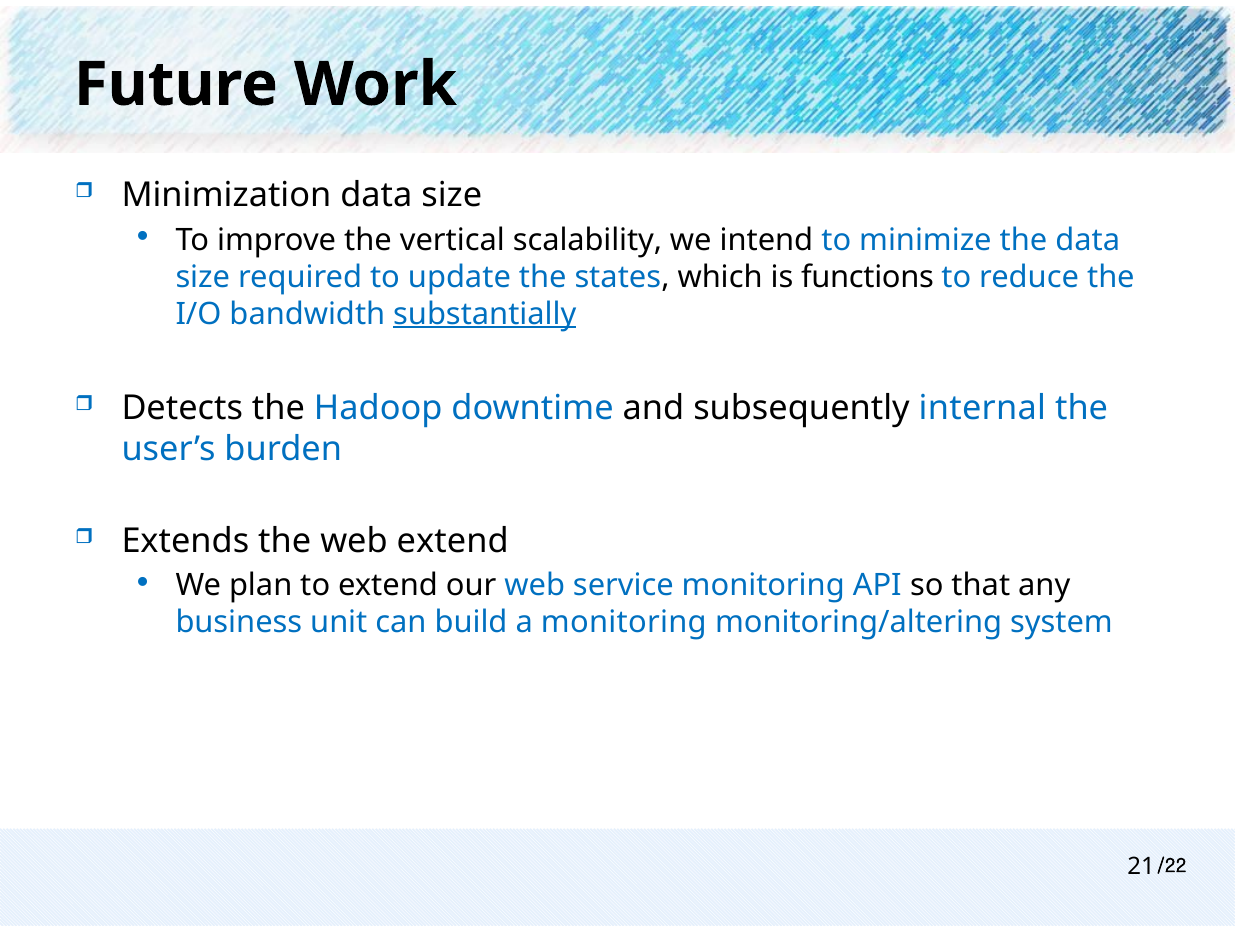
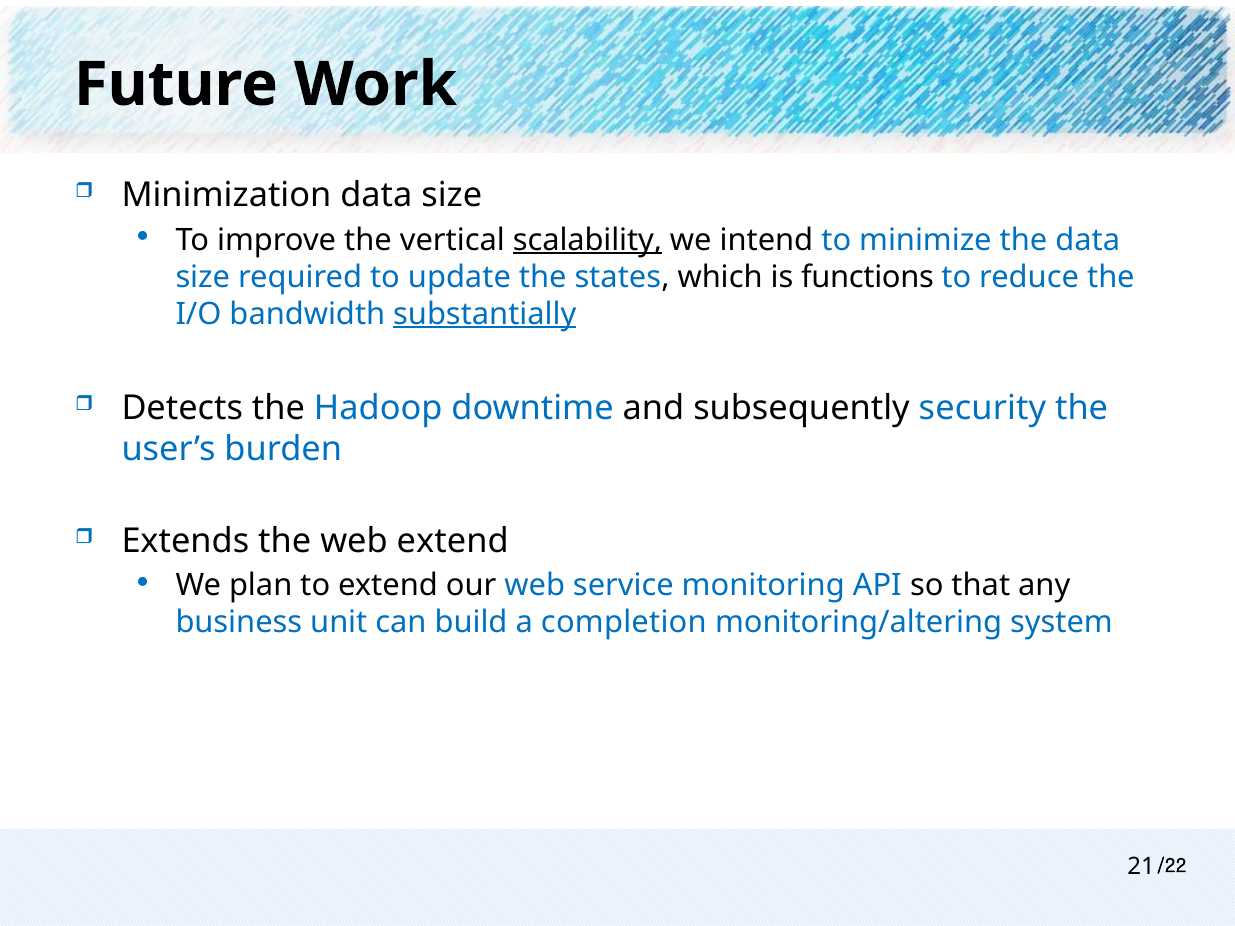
scalability underline: none -> present (587, 240)
internal: internal -> security (982, 408)
a monitoring: monitoring -> completion (624, 623)
